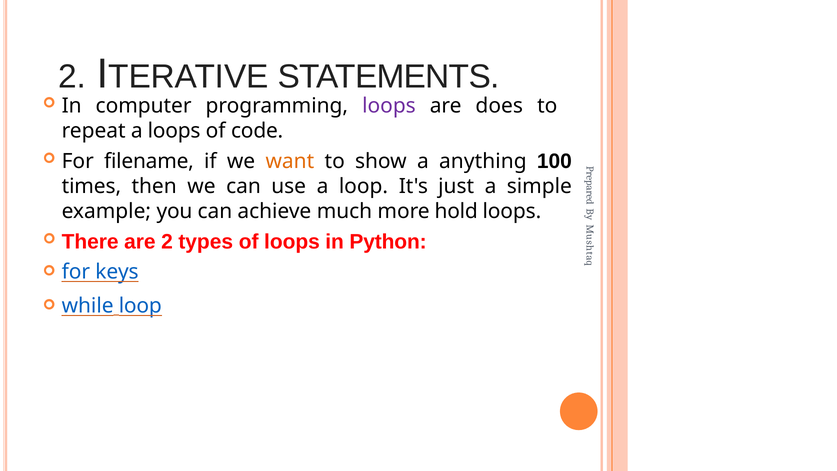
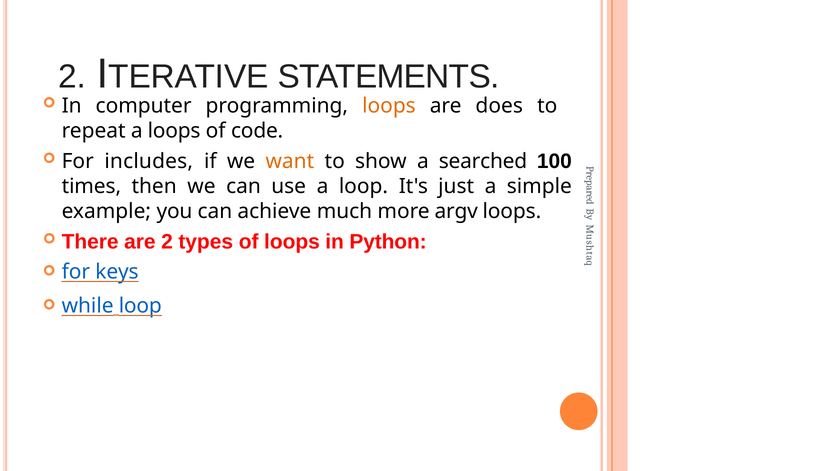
loops colour: purple -> orange (389, 106)
filename: filename -> includes (149, 161)
anything: anything -> searched (483, 161)
hold: hold -> argv (456, 211)
